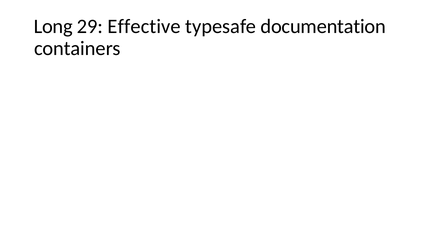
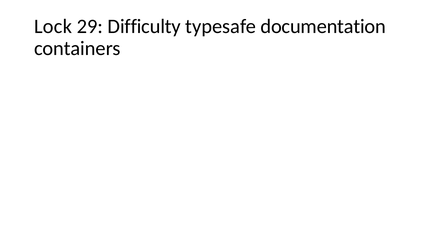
Long: Long -> Lock (53, 26)
Effective: Effective -> Difficulty (144, 26)
